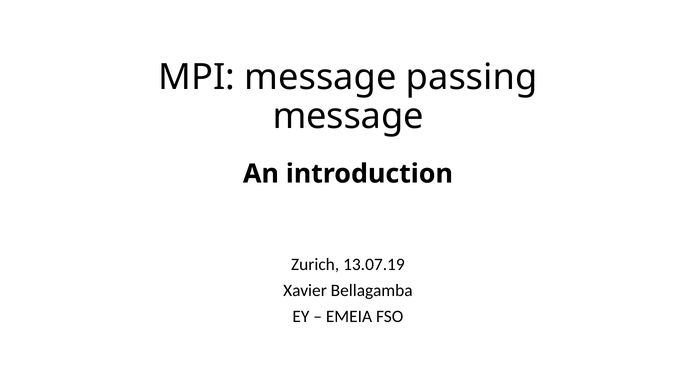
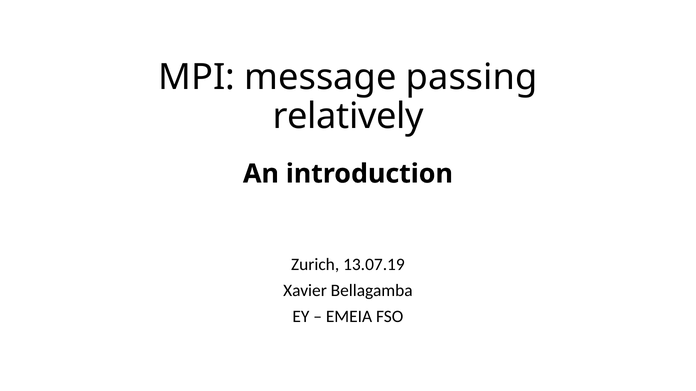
message: message -> relatively (348, 116)
